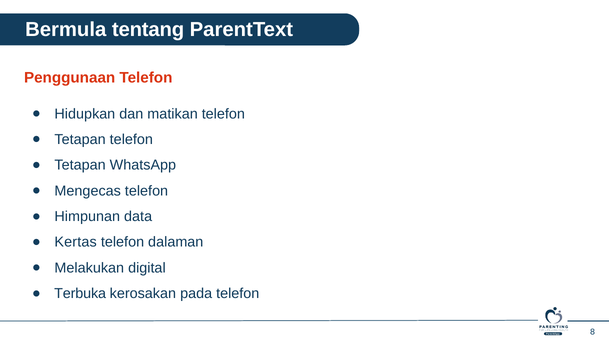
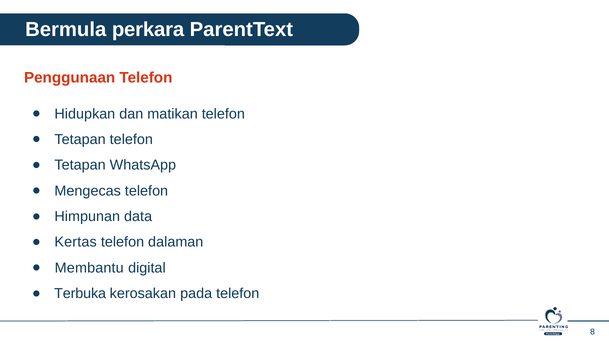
tentang: tentang -> perkara (148, 30)
Melakukan: Melakukan -> Membantu (89, 268)
